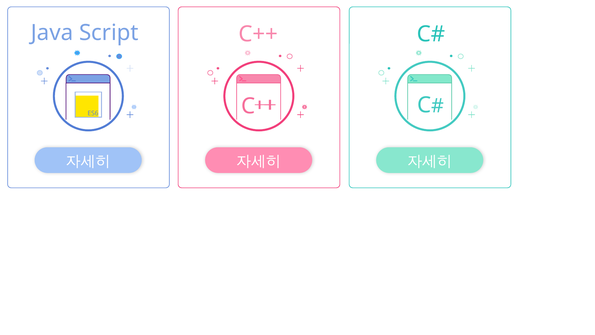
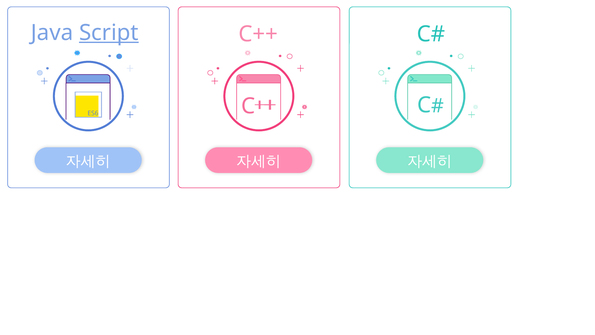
Script underline: none -> present (109, 33)
